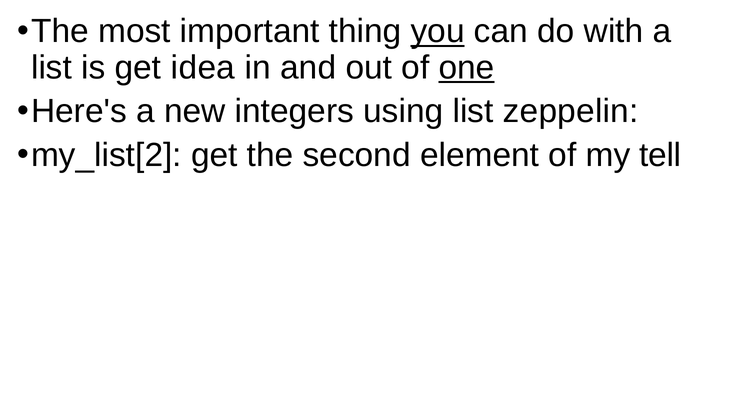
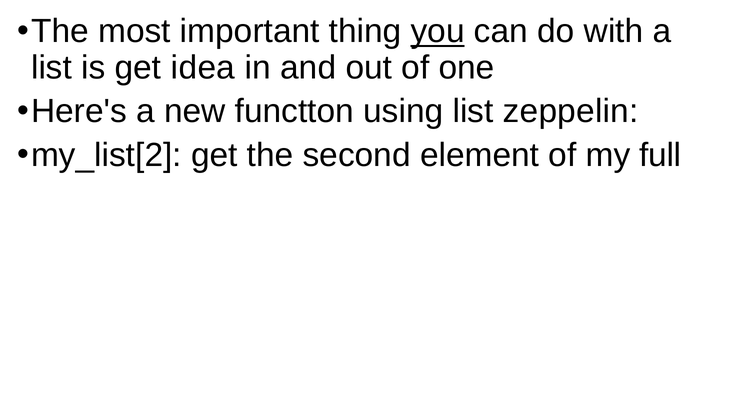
one underline: present -> none (466, 68)
integers: integers -> functton (294, 111)
tell: tell -> full (660, 155)
